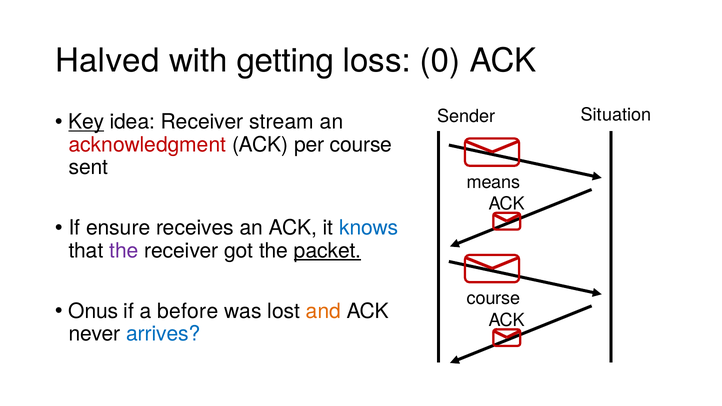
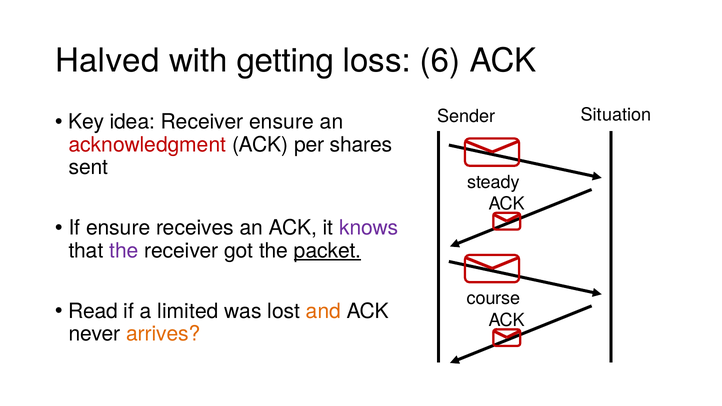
0: 0 -> 6 (440, 61)
Key underline: present -> none (86, 122)
Receiver stream: stream -> ensure (282, 122)
per course: course -> shares (361, 145)
means: means -> steady (493, 182)
knows colour: blue -> purple (369, 228)
Onus: Onus -> Read (93, 311)
before: before -> limited (188, 311)
arrives colour: blue -> orange (163, 334)
